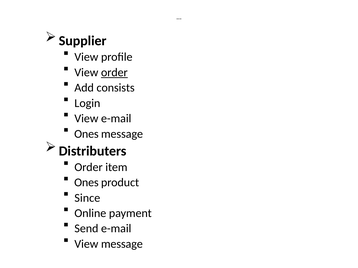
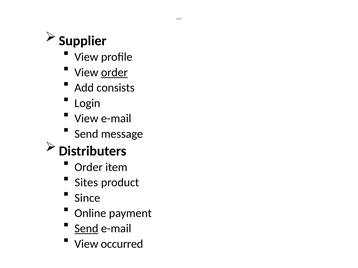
Ones: Ones -> Send (86, 134)
Ones: Ones -> Sites (86, 183)
Send underline: none -> present (86, 229)
View message: message -> occurred (122, 244)
